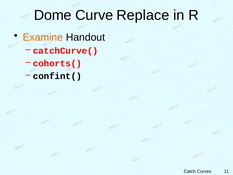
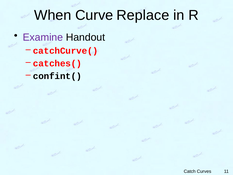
Dome: Dome -> When (53, 15)
Examine colour: orange -> purple (43, 37)
cohorts(: cohorts( -> catches( (57, 63)
